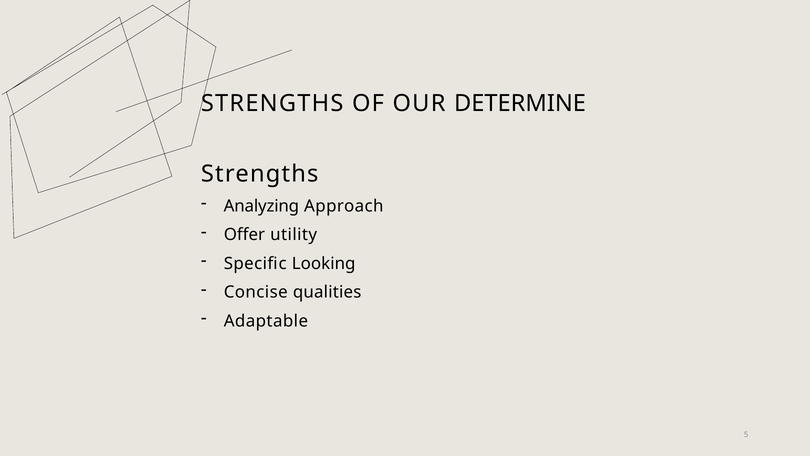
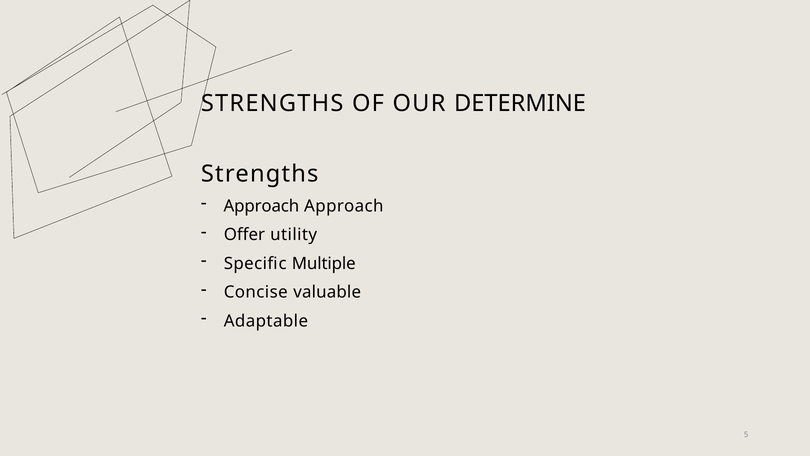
Analyzing: Analyzing -> Approach (261, 206)
Looking: Looking -> Multiple (324, 263)
qualities: qualities -> valuable (327, 292)
